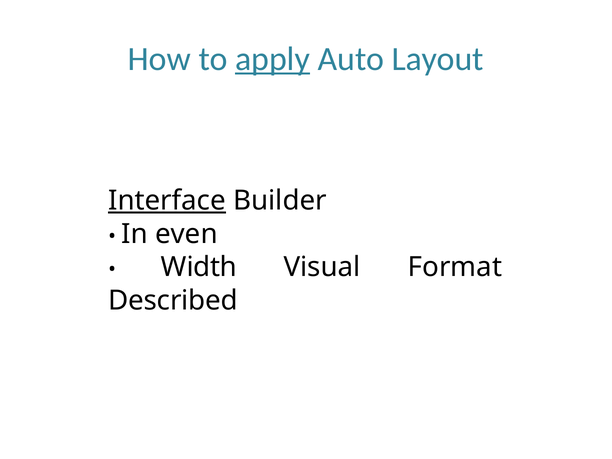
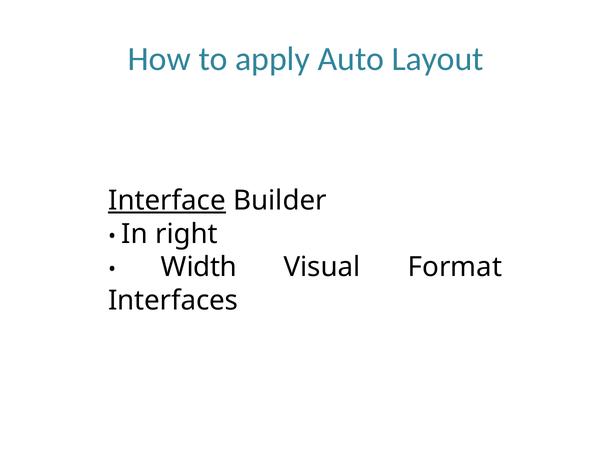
apply underline: present -> none (273, 59)
even: even -> right (187, 234)
Described: Described -> Interfaces (173, 300)
